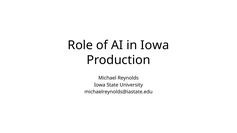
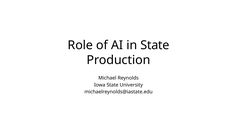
in Iowa: Iowa -> State (155, 45)
